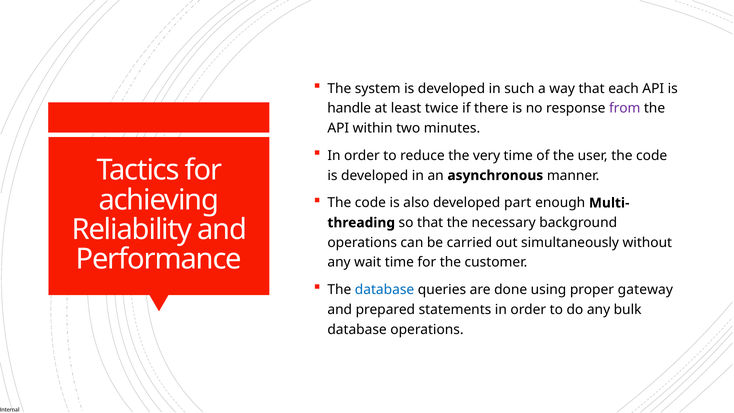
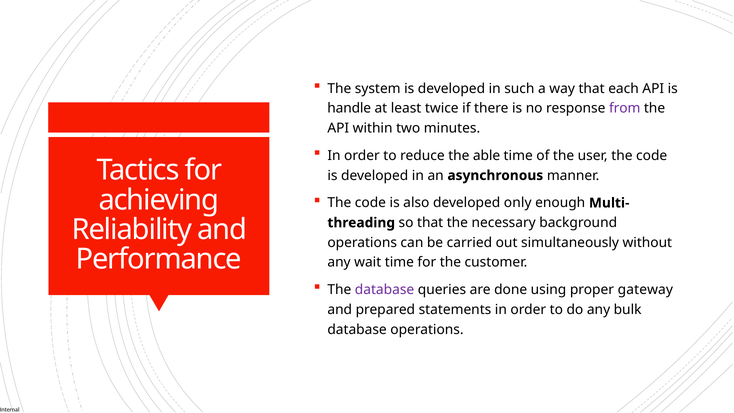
very: very -> able (487, 156)
part: part -> only (518, 203)
database colour: blue -> purple (385, 290)
